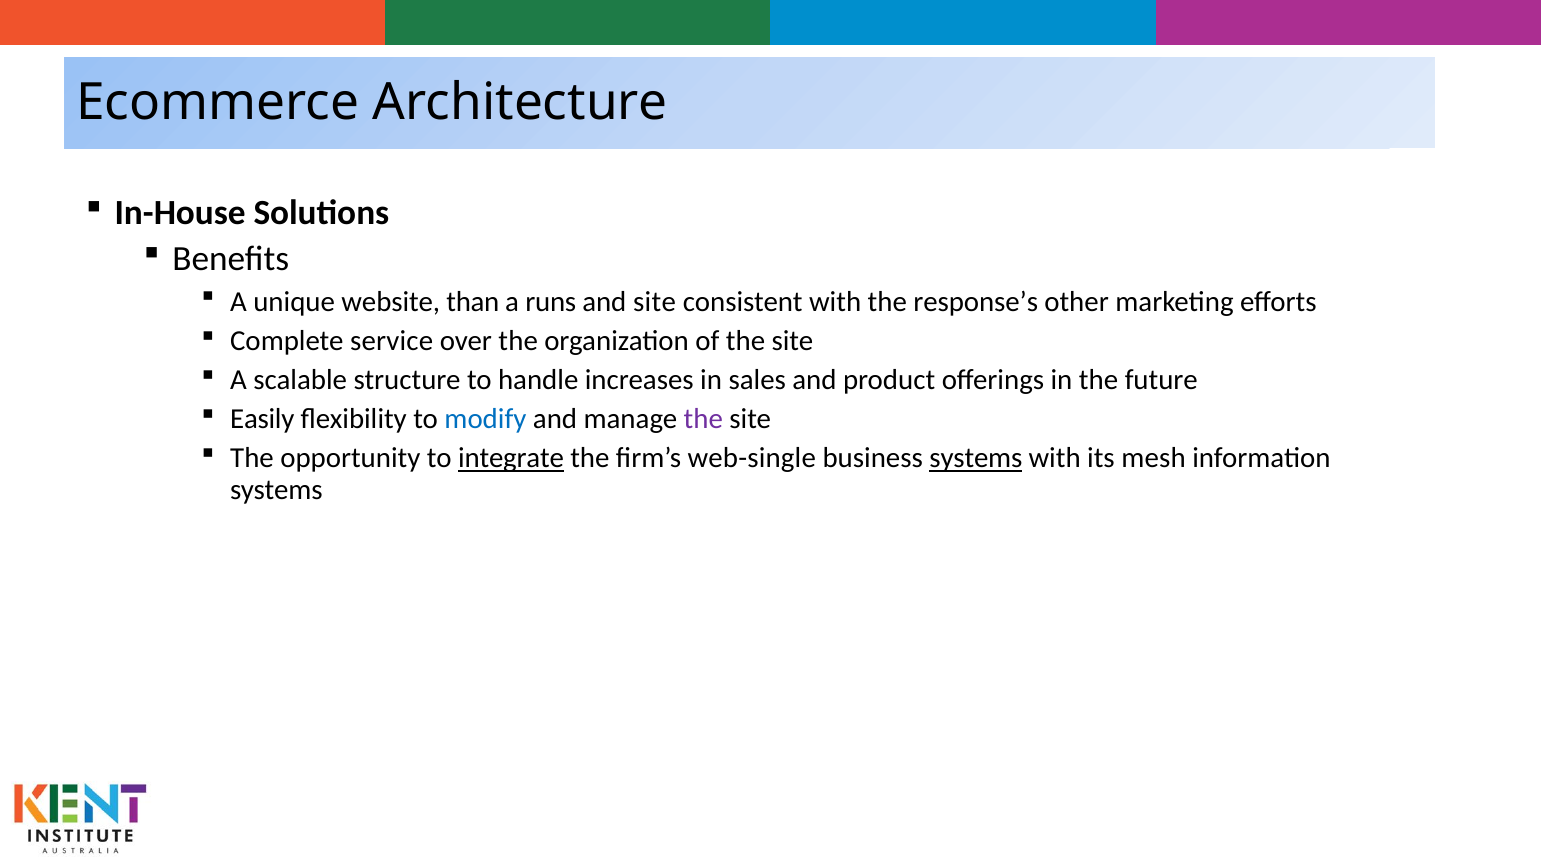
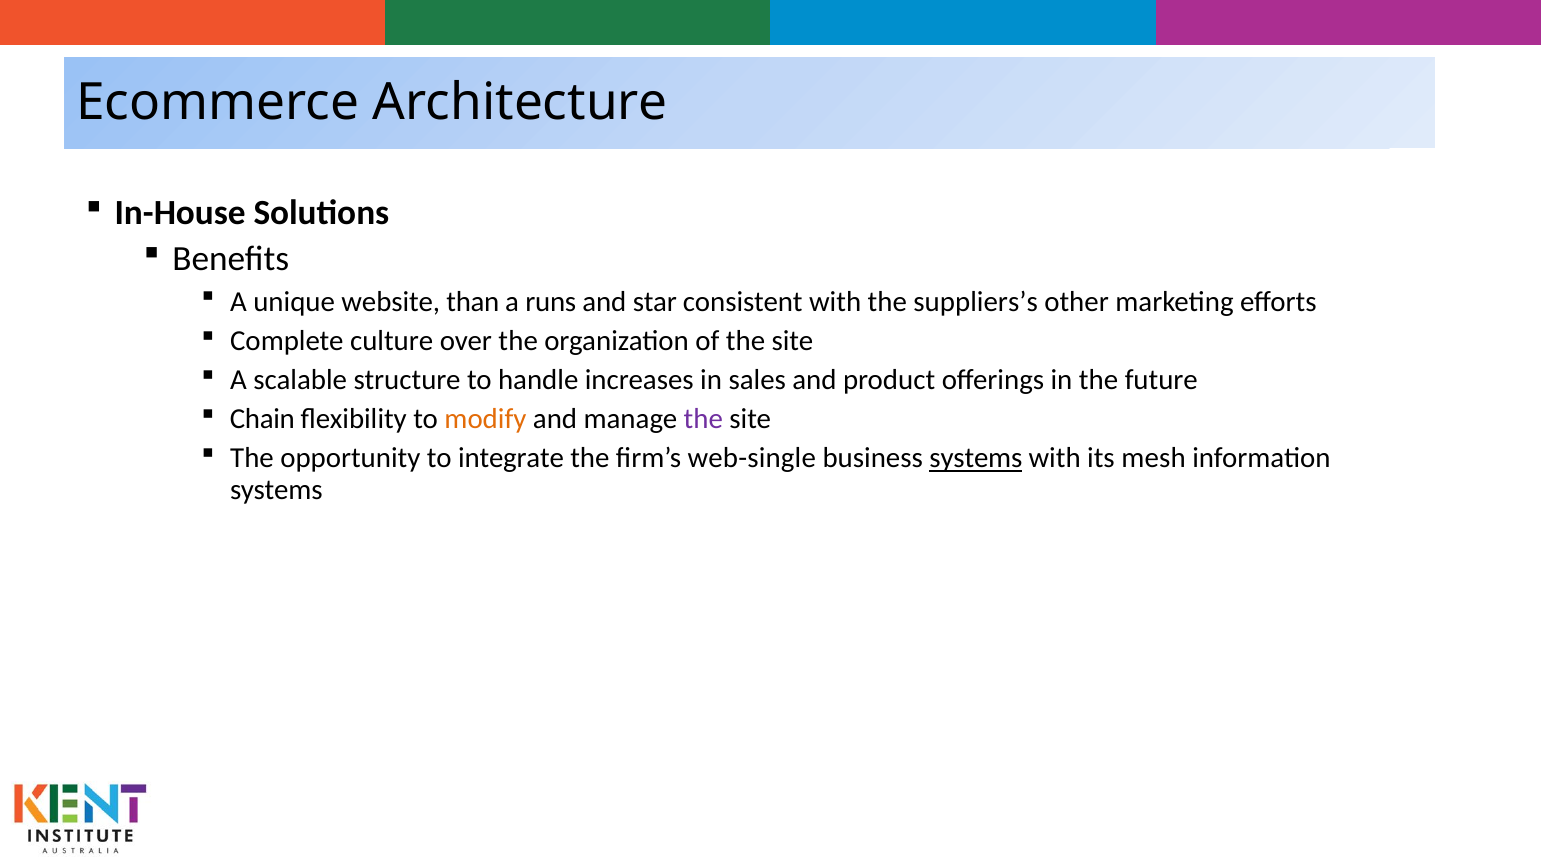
and site: site -> star (655, 301)
response’s: response’s -> suppliers’s (976, 301)
service: service -> culture (392, 341)
Easily: Easily -> Chain (262, 419)
modify colour: blue -> orange (485, 419)
integrate underline: present -> none (511, 458)
